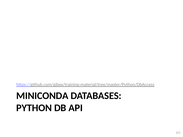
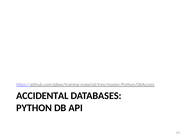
MINICONDA: MINICONDA -> ACCIDENTAL (42, 96)
